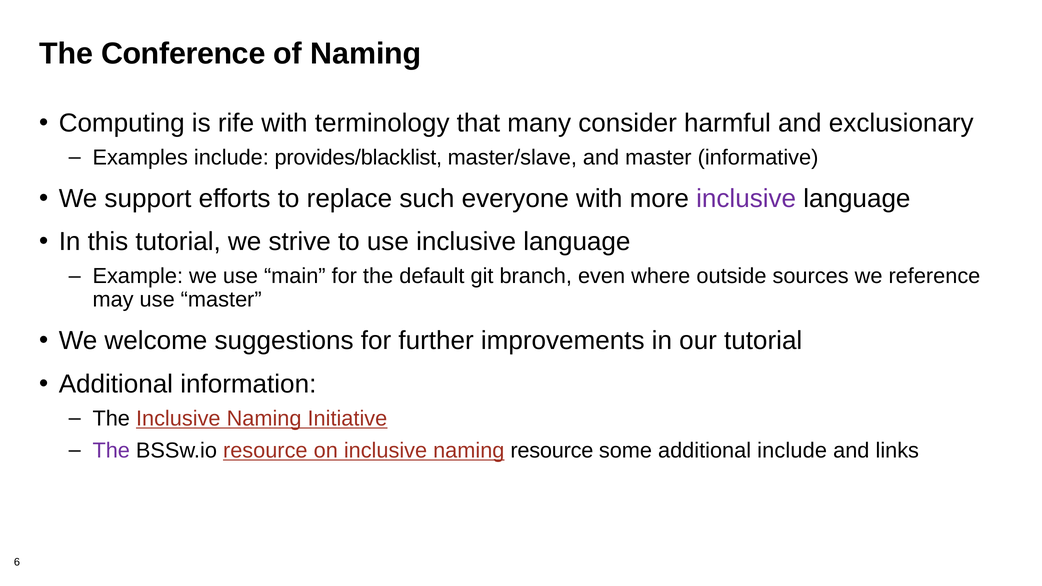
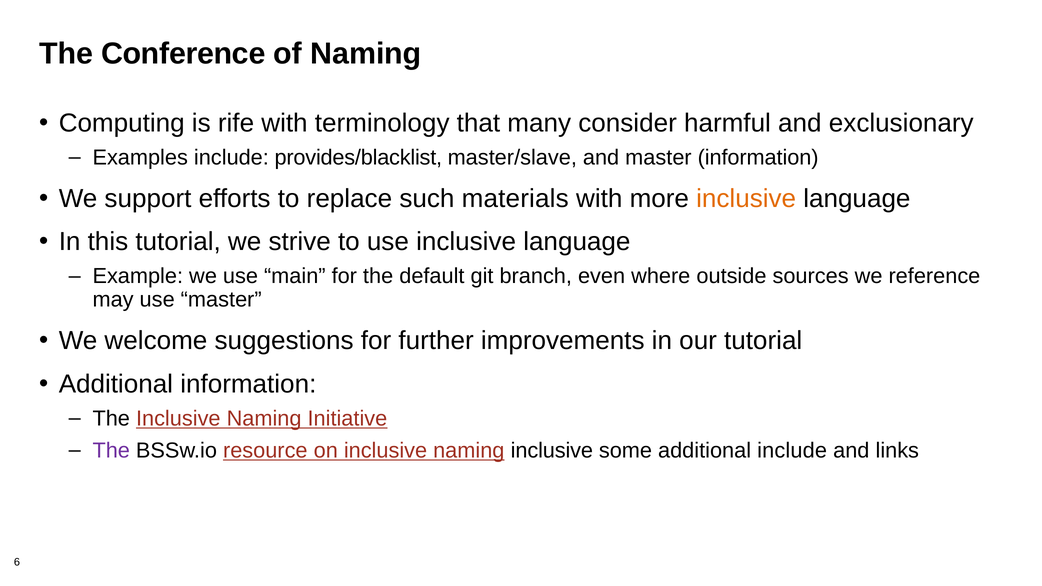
master informative: informative -> information (758, 158)
everyone: everyone -> materials (515, 199)
inclusive colour: purple -> orange (746, 199)
naming resource: resource -> inclusive (552, 451)
